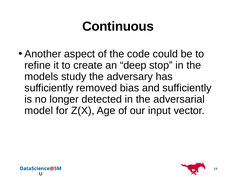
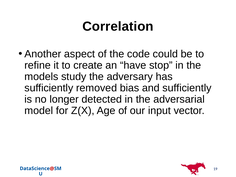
Continuous: Continuous -> Correlation (118, 26)
deep: deep -> have (133, 65)
